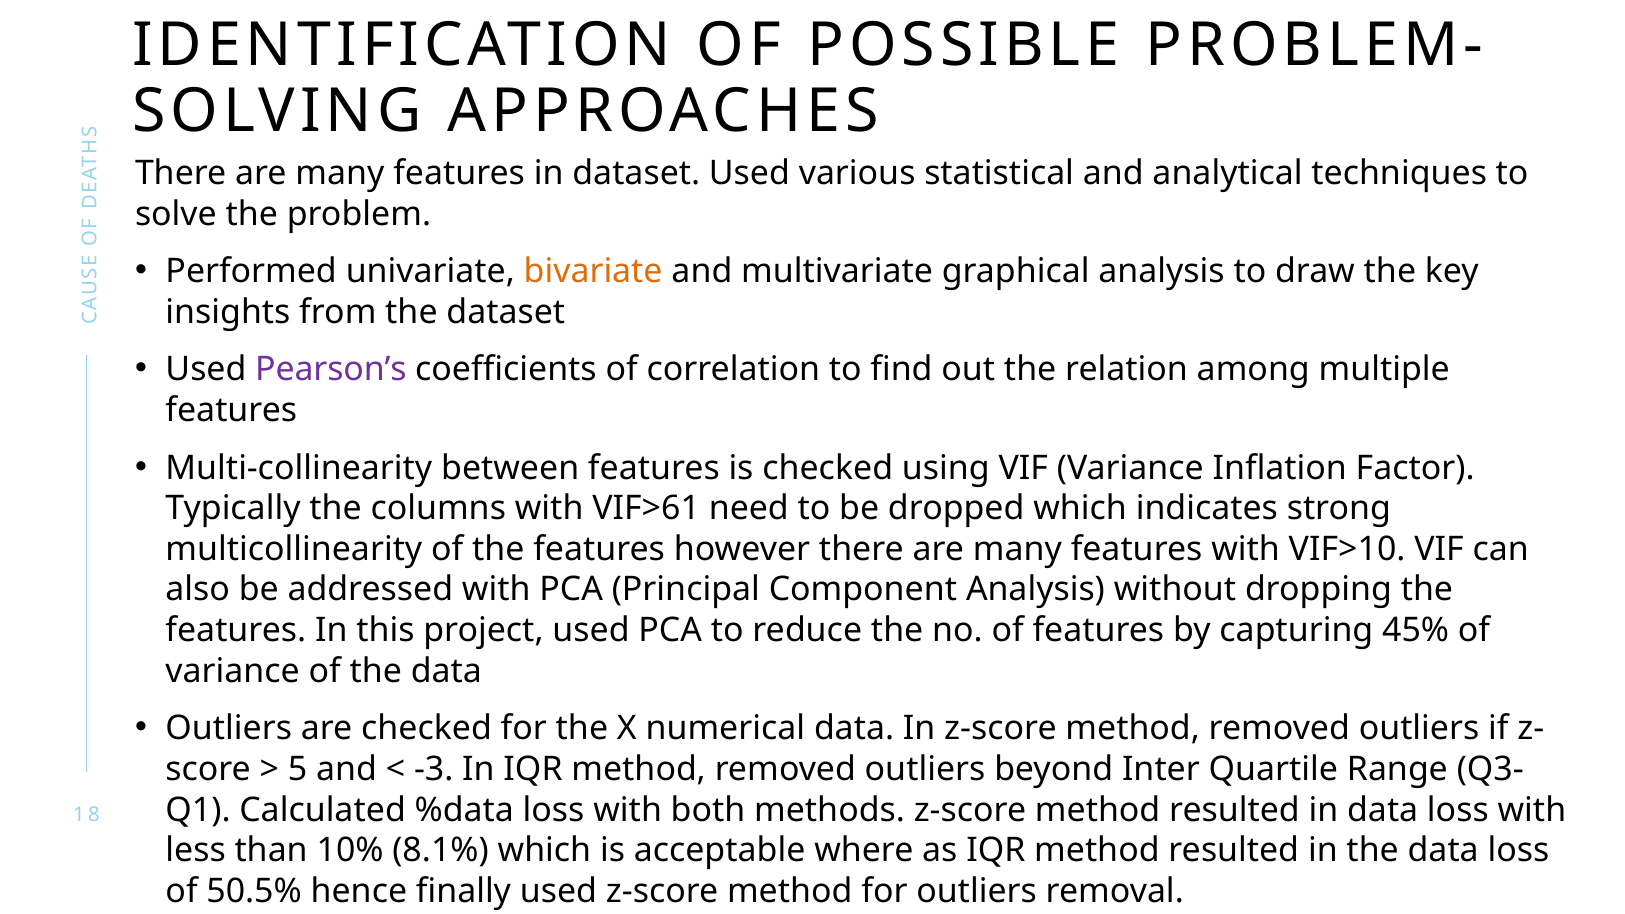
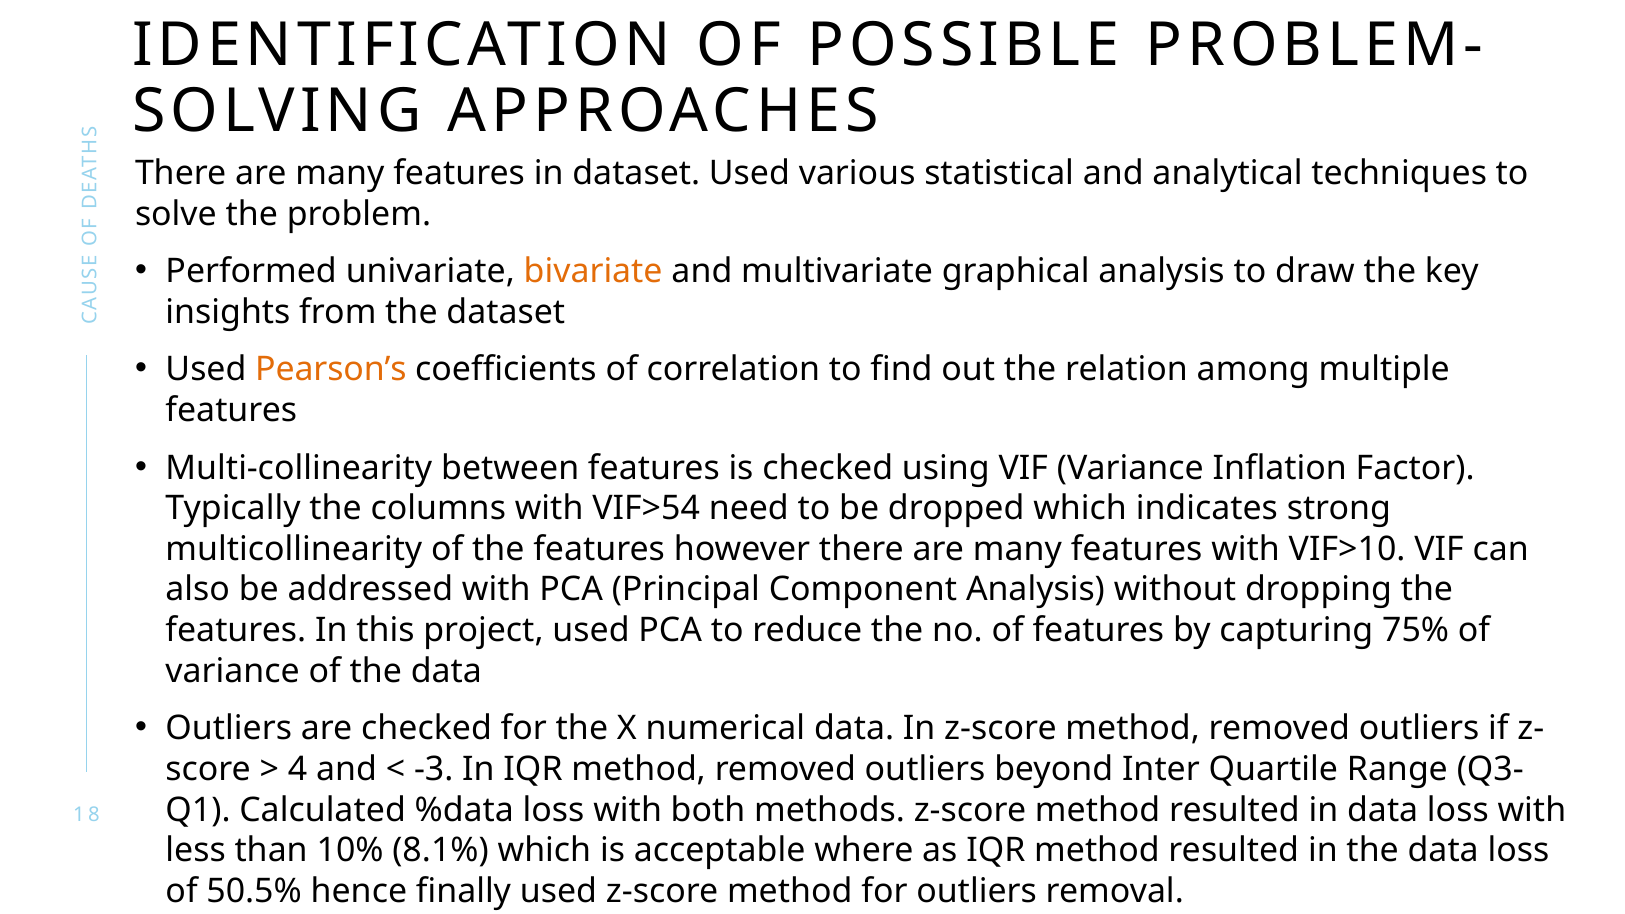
Pearson’s colour: purple -> orange (331, 370)
VIF>61: VIF>61 -> VIF>54 (646, 509)
45%: 45% -> 75% (1416, 630)
5: 5 -> 4 (298, 769)
